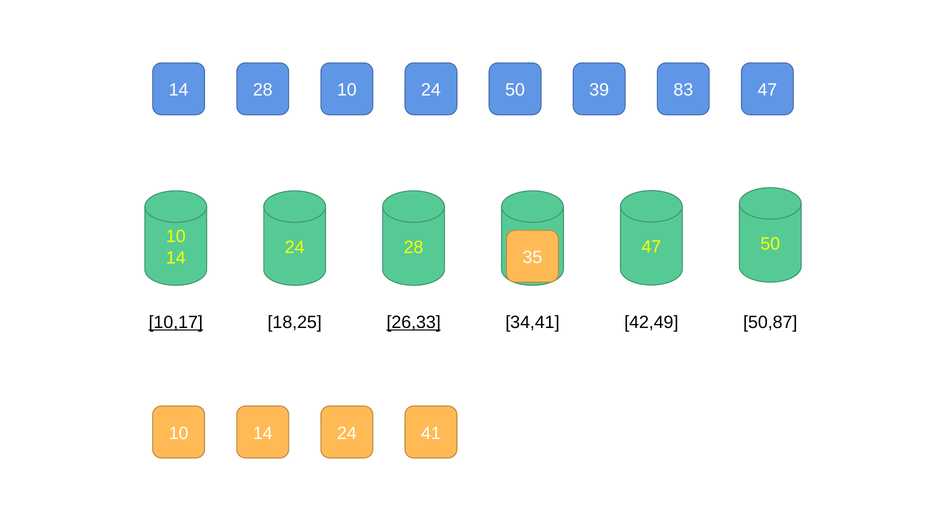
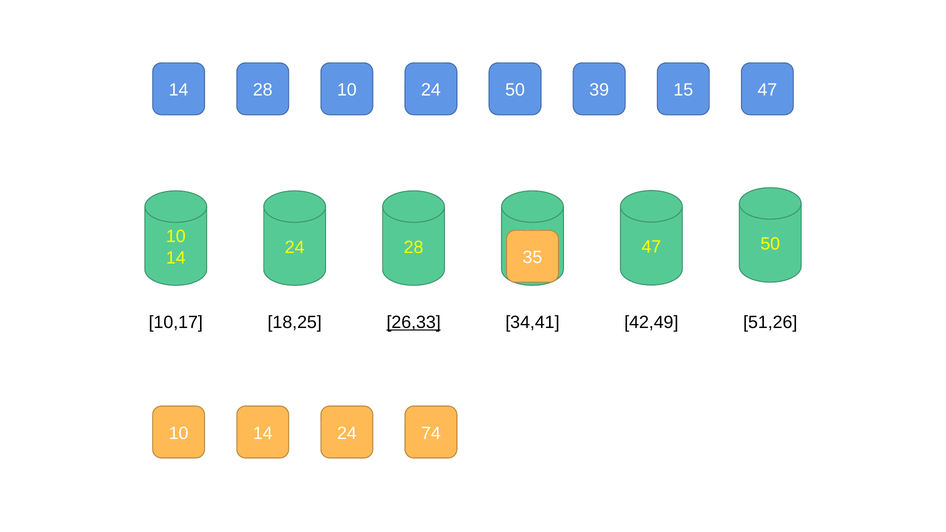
83: 83 -> 15 (683, 90)
10,17 underline: present -> none (176, 322)
50,87: 50,87 -> 51,26 (770, 322)
41: 41 -> 74 (431, 433)
